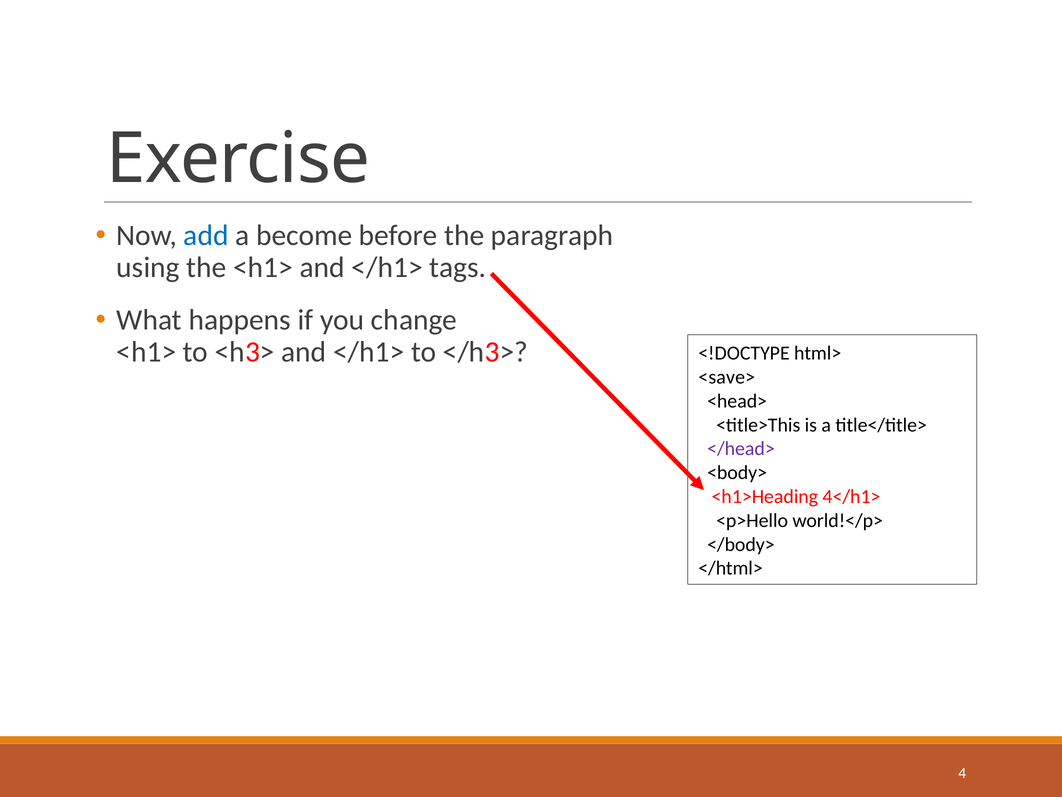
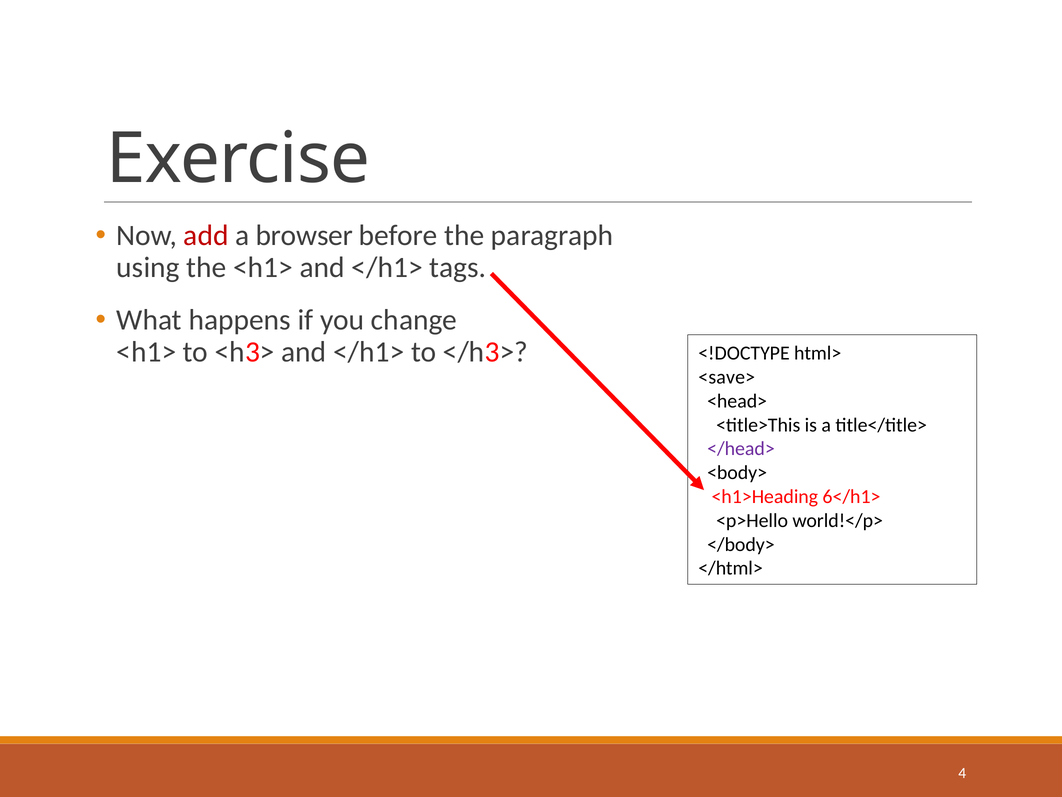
add colour: blue -> red (206, 235)
become: become -> browser (304, 235)
4</h1>: 4</h1> -> 6</h1> (852, 496)
